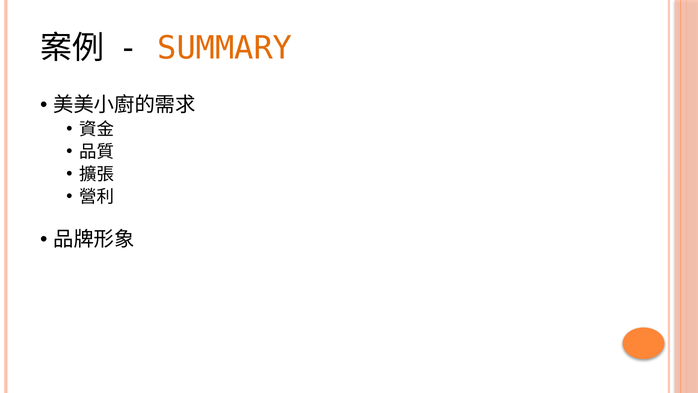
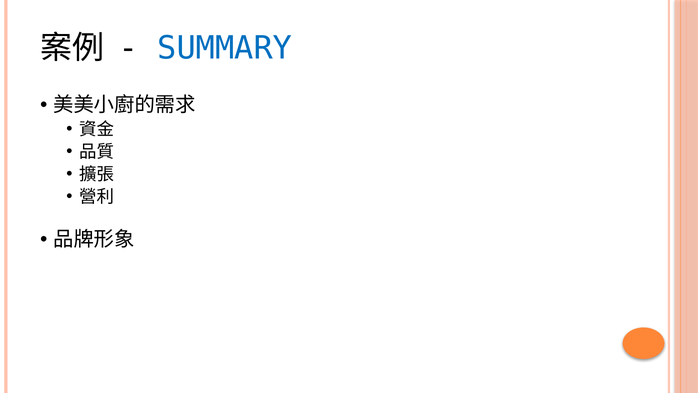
SUMMARY colour: orange -> blue (225, 48)
